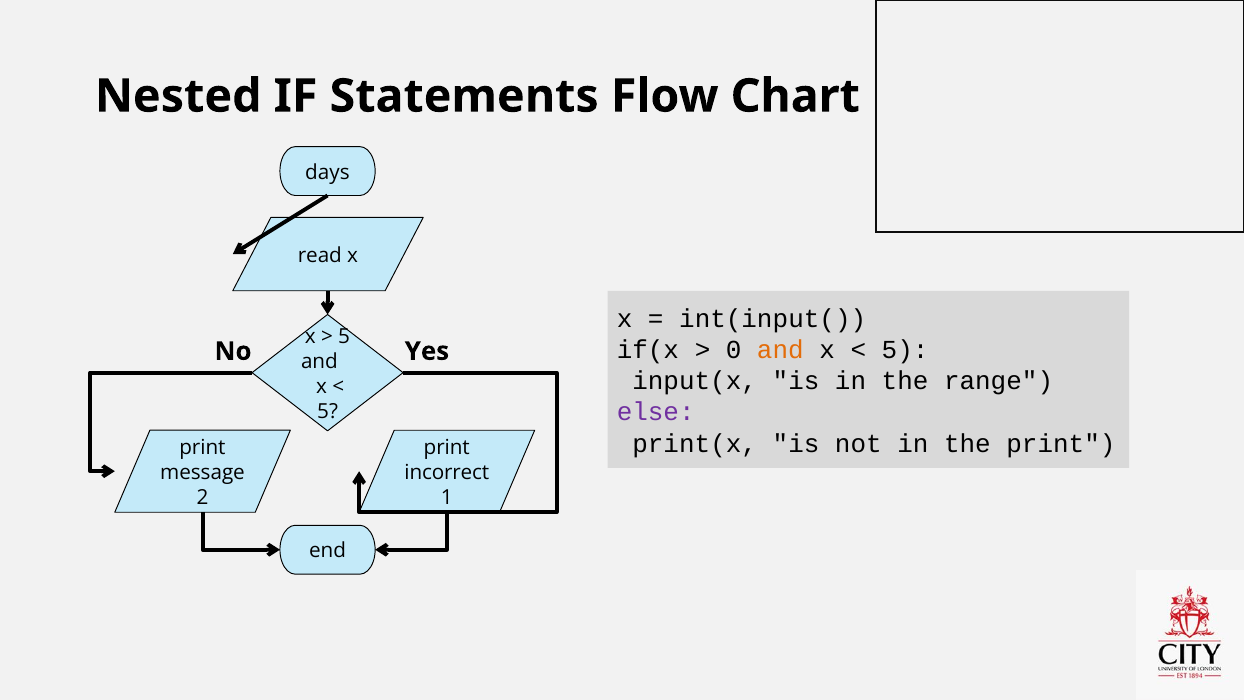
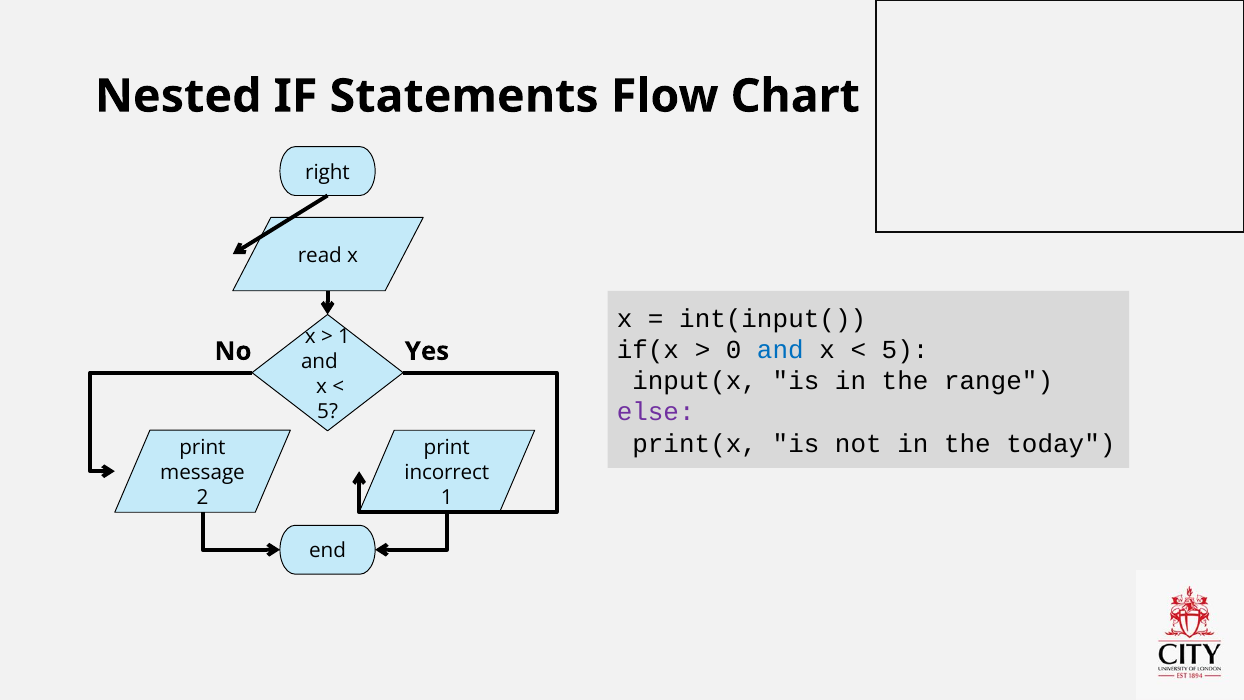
days: days -> right (328, 172)
5: 5 -> 1 (344, 337)
and colour: orange -> blue (780, 350)
the print: print -> today (1061, 443)
